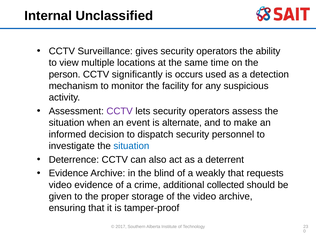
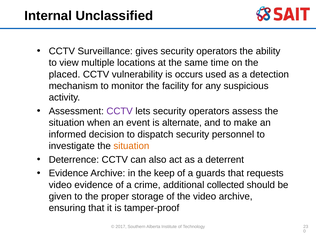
person: person -> placed (65, 74)
significantly: significantly -> vulnerability (137, 74)
situation colour: blue -> orange (131, 146)
blind: blind -> keep (164, 173)
weakly: weakly -> guards (211, 173)
